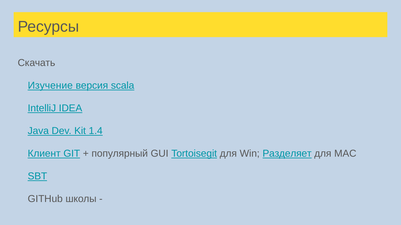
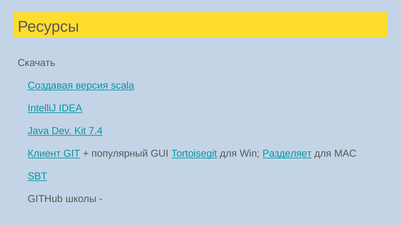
Изучение: Изучение -> Создавая (50, 86)
1.4: 1.4 -> 7.4 (96, 131)
